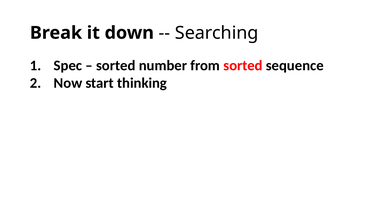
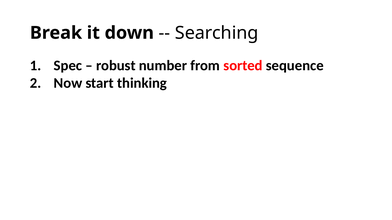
sorted: sorted -> robust (116, 66)
